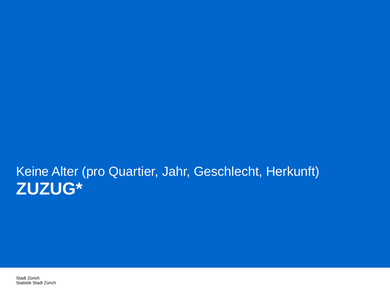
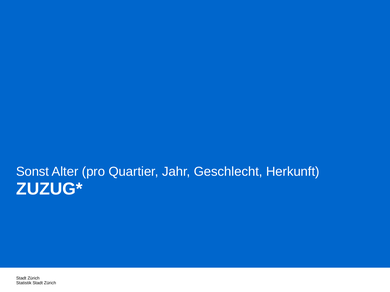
Keine: Keine -> Sonst (33, 172)
